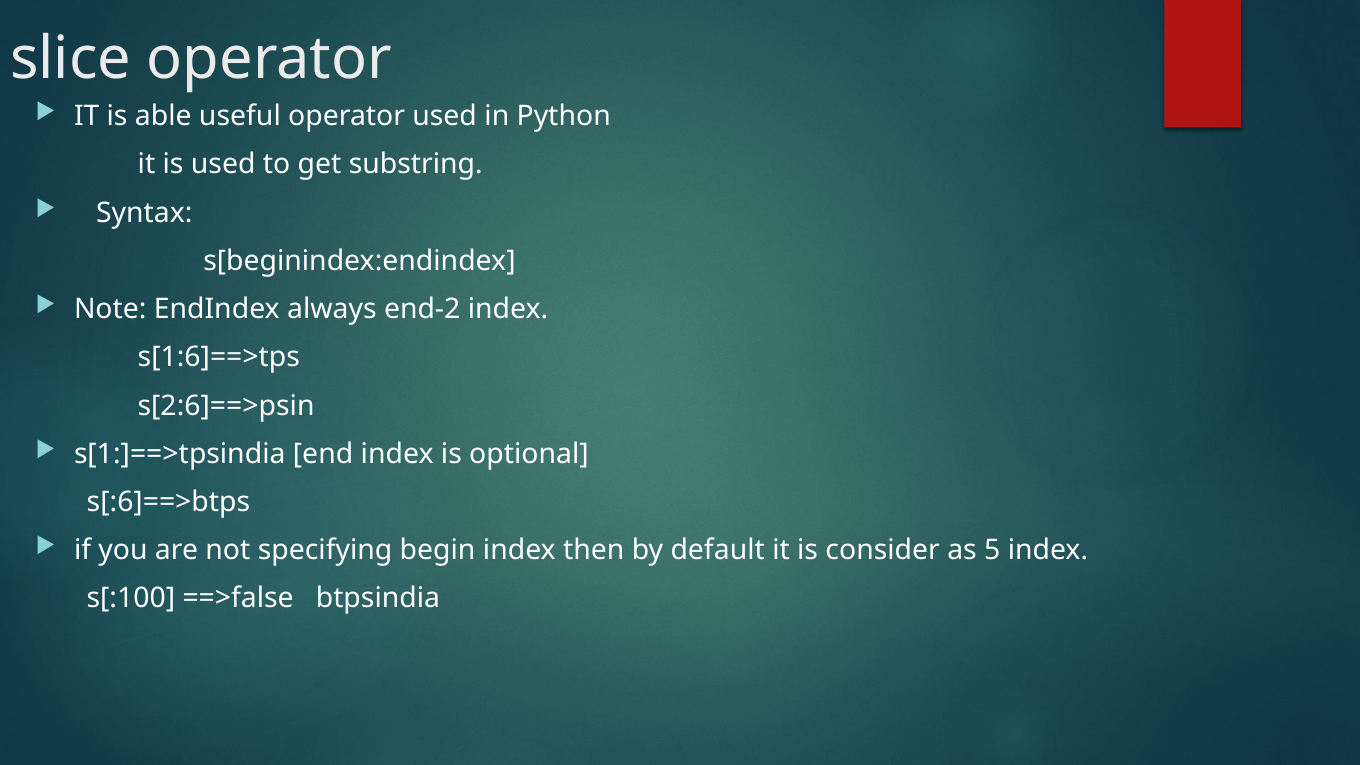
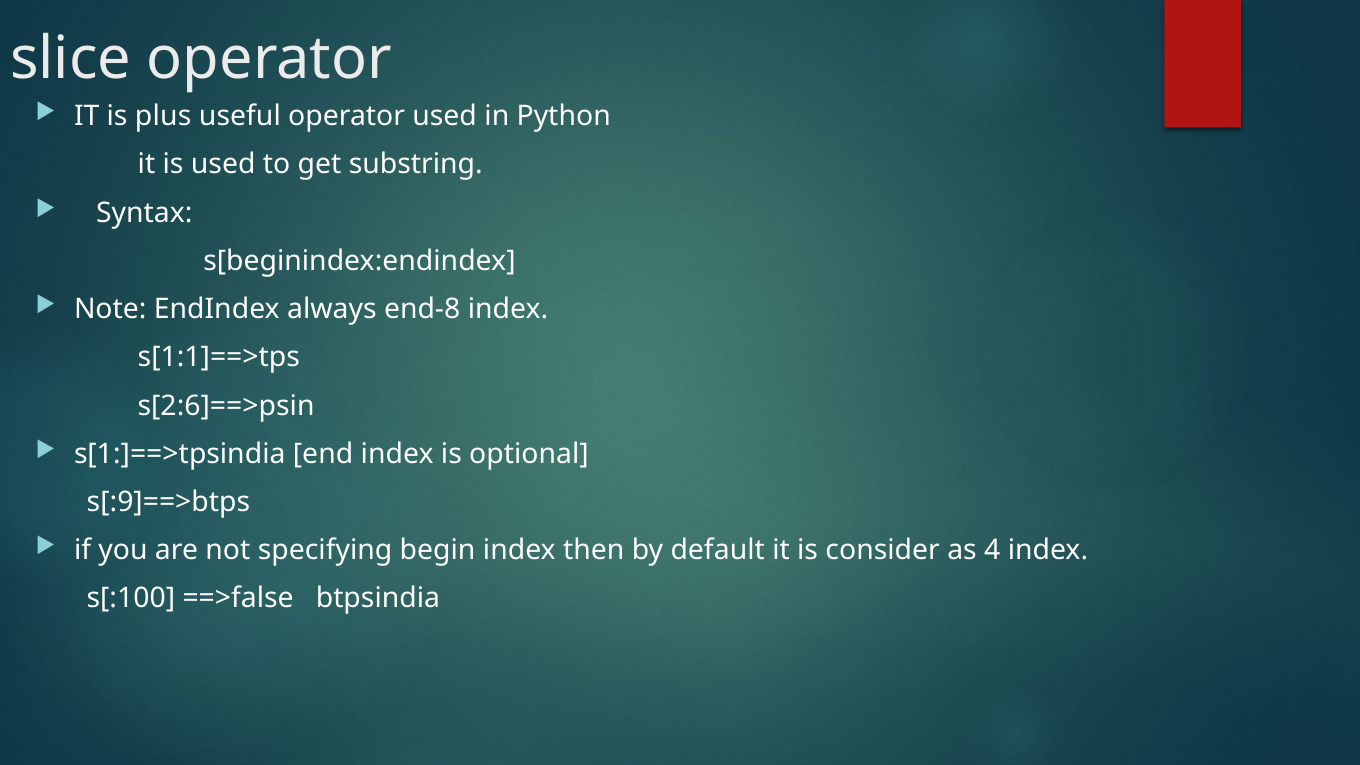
able: able -> plus (163, 116)
end-2: end-2 -> end-8 (422, 309)
s[1:6]==>tps: s[1:6]==>tps -> s[1:1]==>tps (219, 357)
s[:6]==>btps: s[:6]==>btps -> s[:9]==>btps (168, 502)
5: 5 -> 4 (992, 550)
